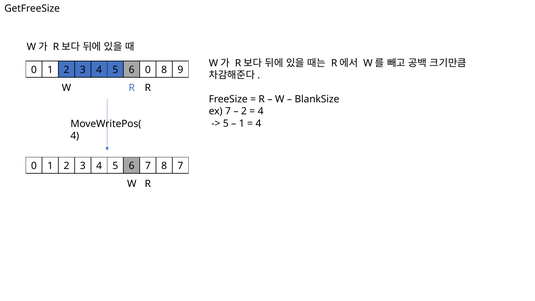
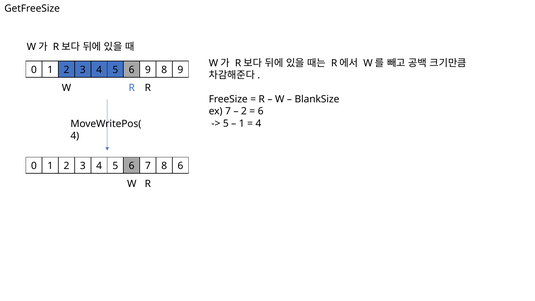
6 0: 0 -> 9 (148, 70)
4: 4 -> 6 (261, 111)
8 7: 7 -> 6 (180, 166)
